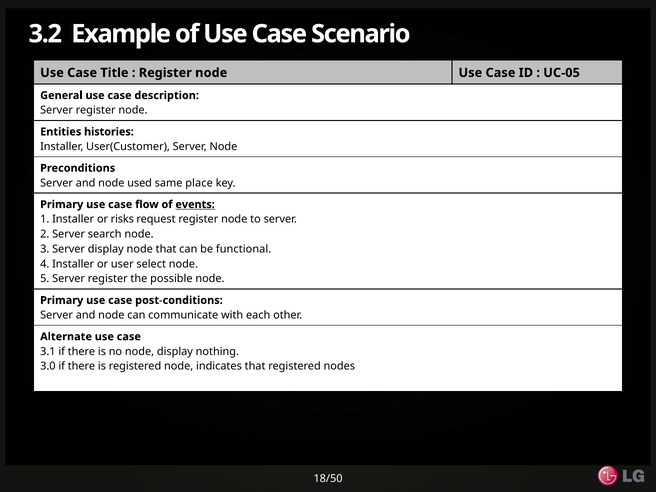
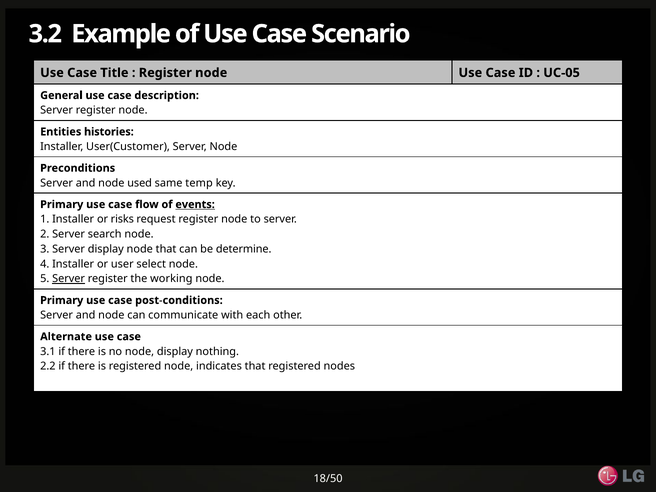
place: place -> temp (199, 183)
functional: functional -> determine (244, 249)
Server underline: none -> present (69, 279)
possible: possible -> working (171, 279)
3.0: 3.0 -> 2.2 (48, 366)
